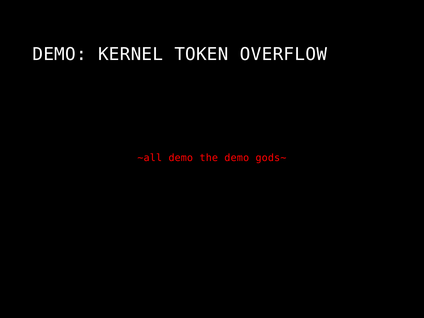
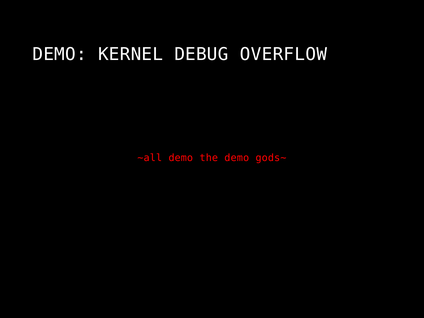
TOKEN: TOKEN -> DEBUG (201, 54)
